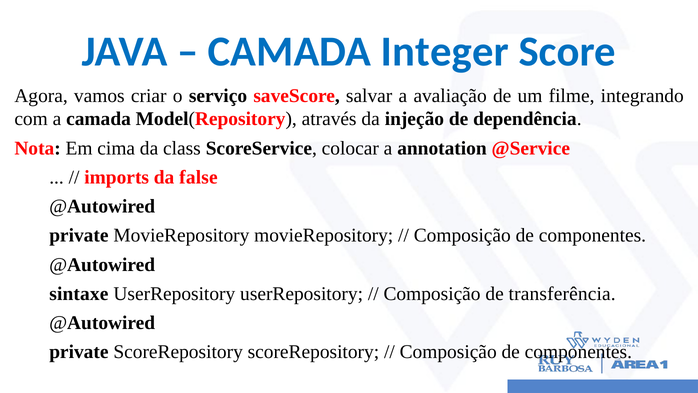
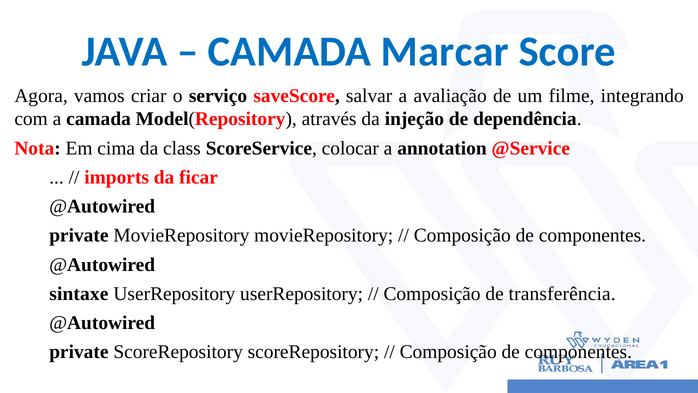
Integer: Integer -> Marcar (445, 51)
false: false -> ficar (199, 177)
